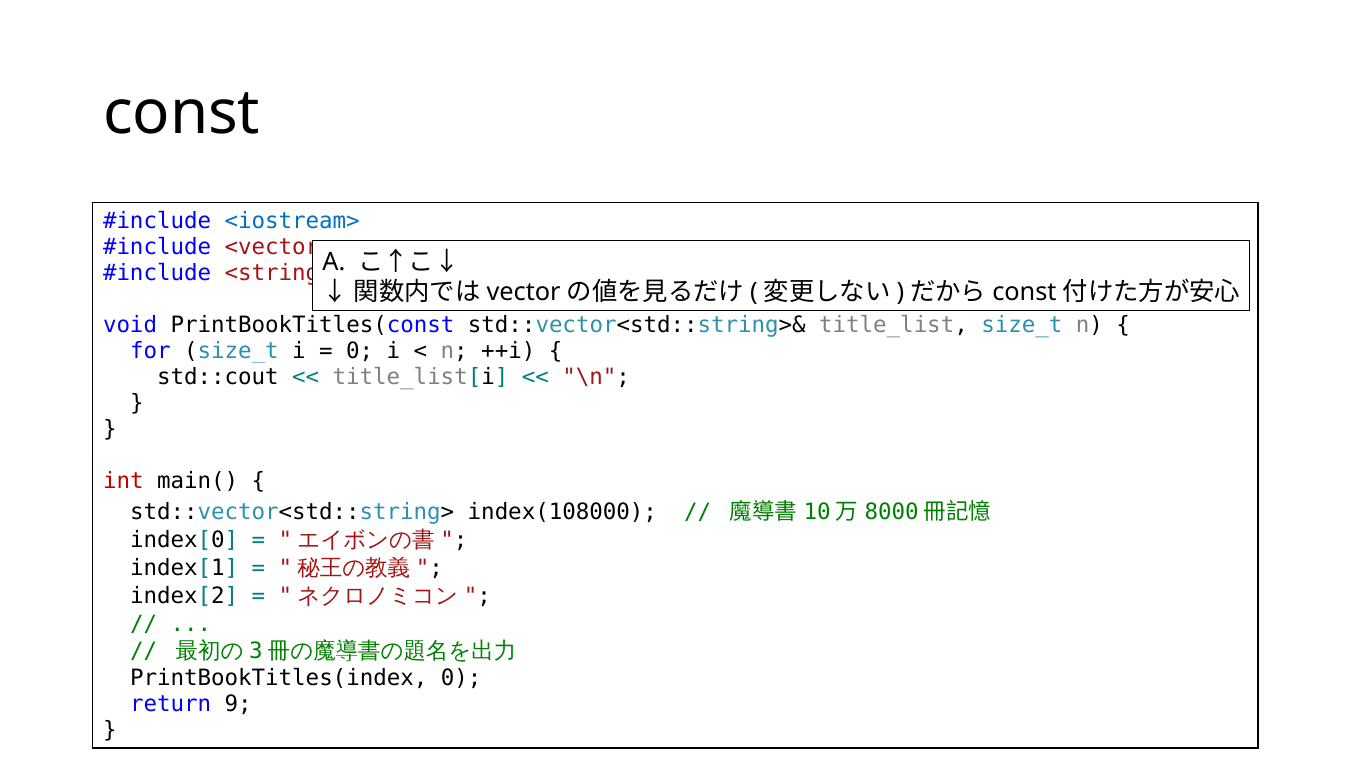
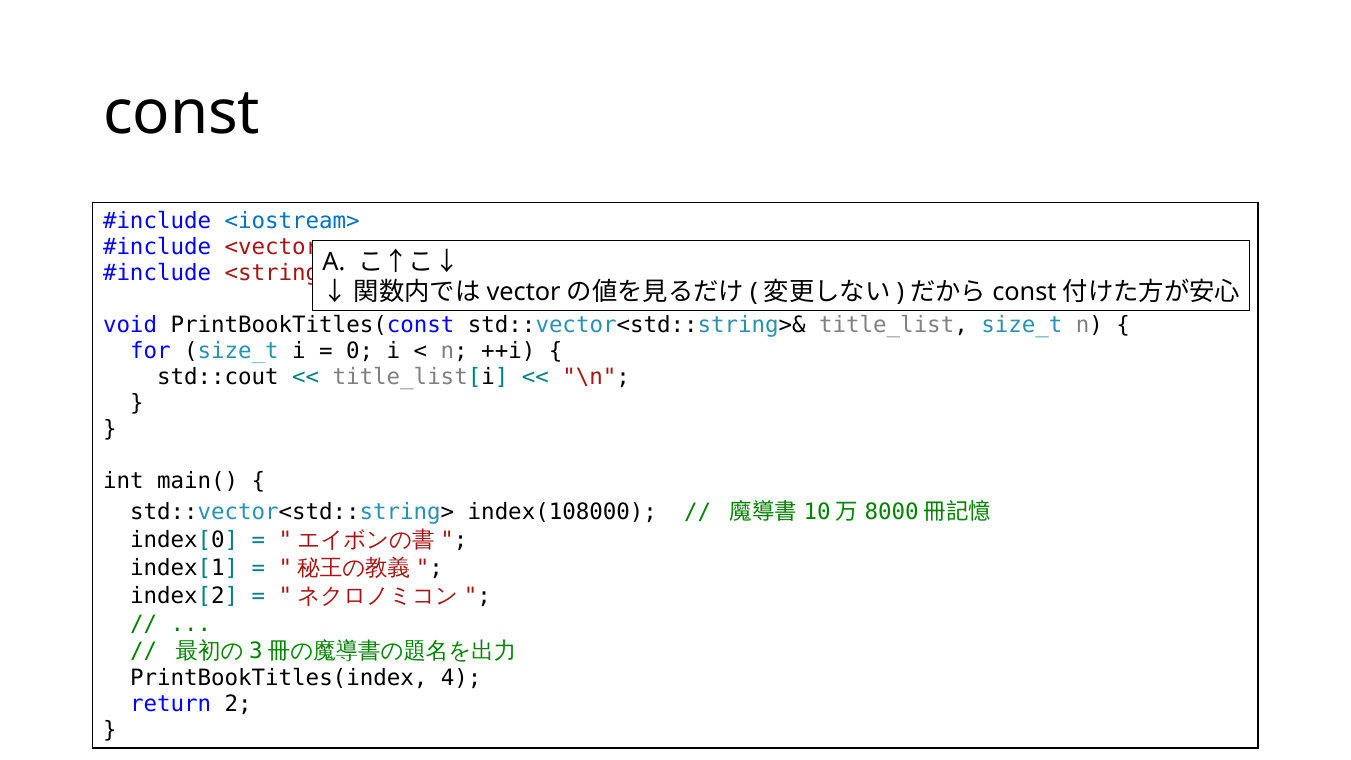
int colour: red -> black (123, 481)
PrintBookTitles(index 0: 0 -> 4 (461, 678)
9: 9 -> 2 (238, 704)
